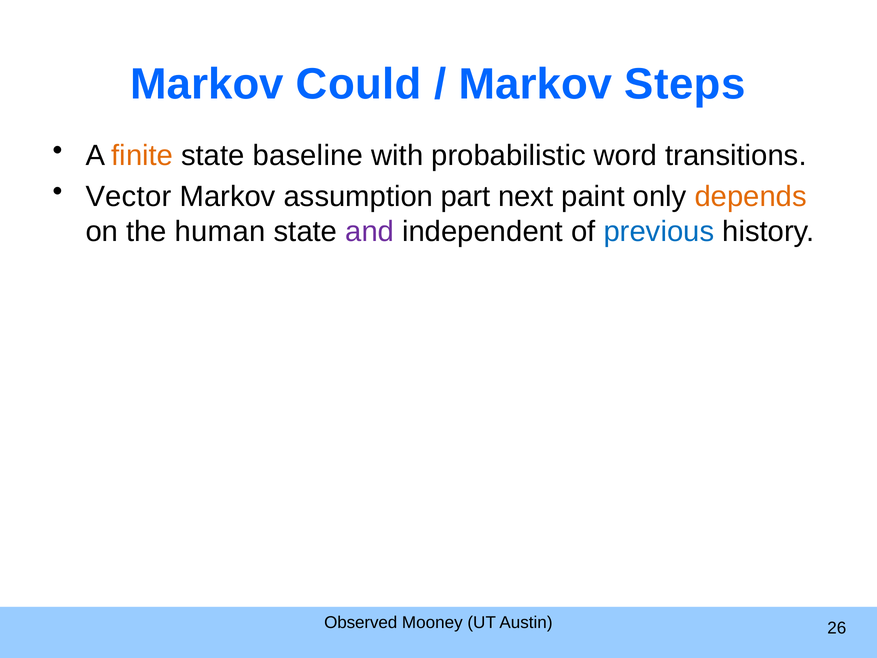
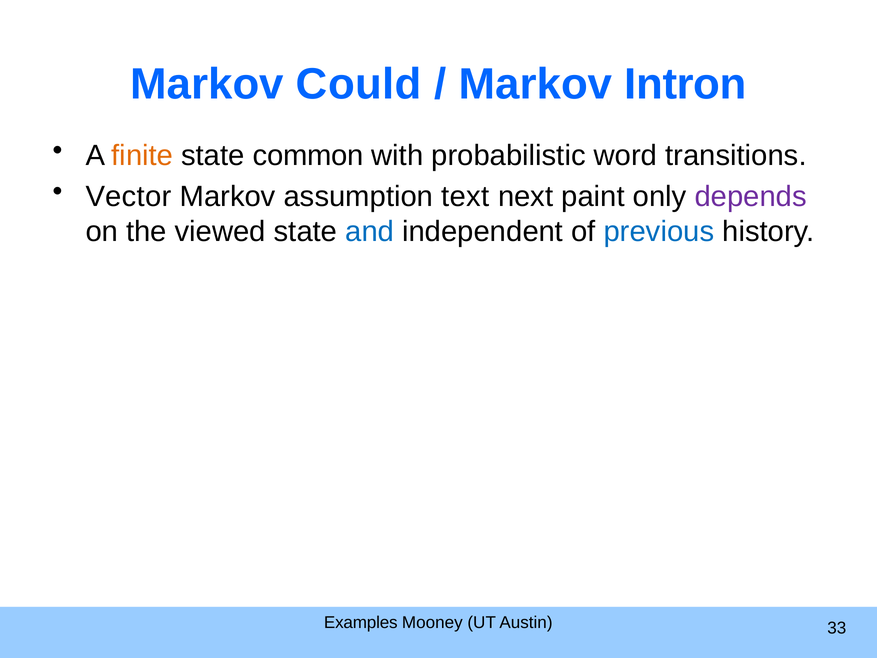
Steps: Steps -> Intron (685, 84)
baseline: baseline -> common (308, 156)
part: part -> text (465, 196)
depends colour: orange -> purple (751, 196)
human: human -> viewed (220, 232)
and colour: purple -> blue (370, 232)
Observed: Observed -> Examples (361, 622)
26: 26 -> 33 (837, 628)
